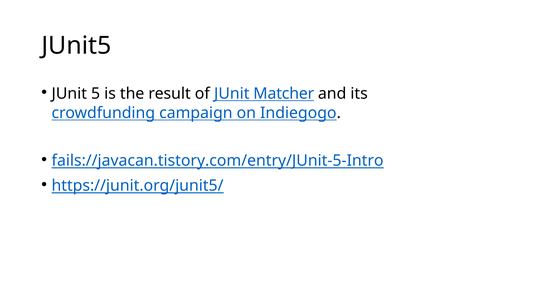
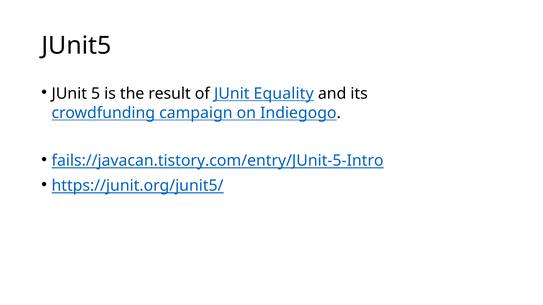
Matcher: Matcher -> Equality (284, 94)
